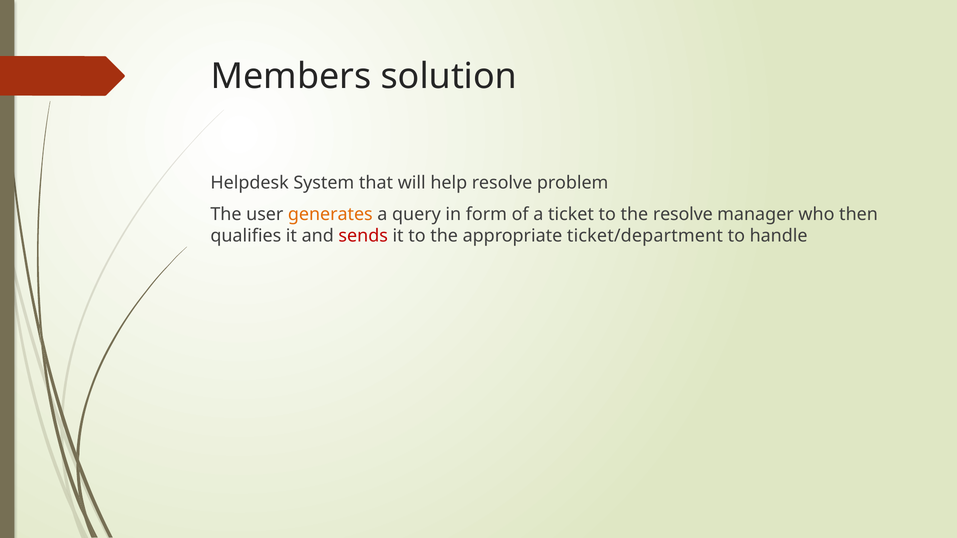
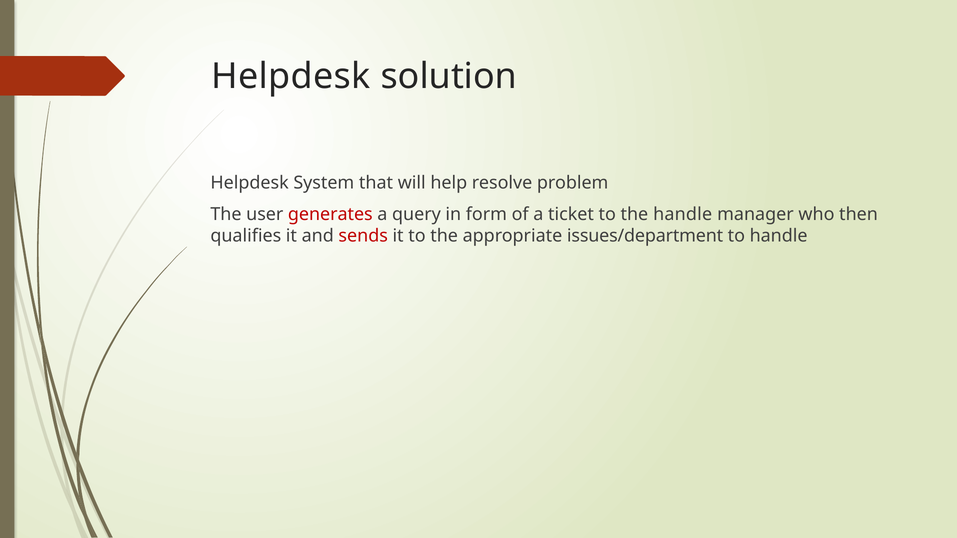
Members: Members -> Helpdesk (291, 77)
generates colour: orange -> red (330, 215)
the resolve: resolve -> handle (683, 215)
ticket/department: ticket/department -> issues/department (645, 236)
